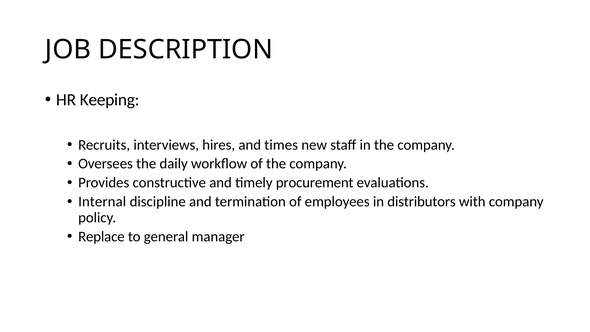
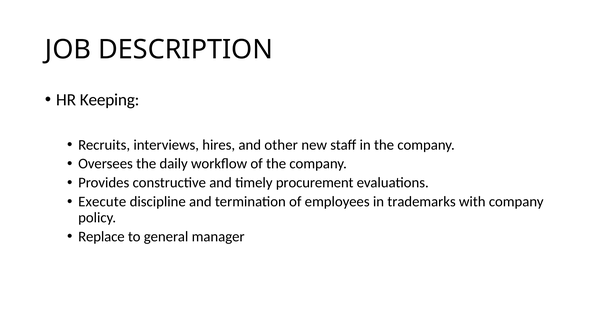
times: times -> other (281, 145)
Internal: Internal -> Execute (102, 202)
distributors: distributors -> trademarks (422, 202)
